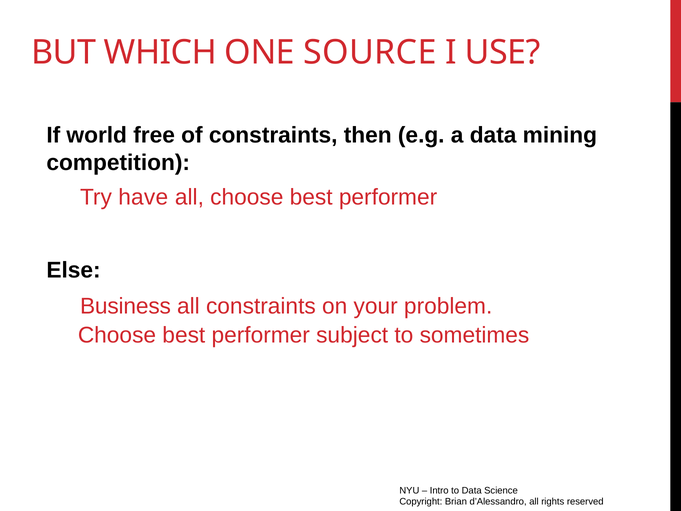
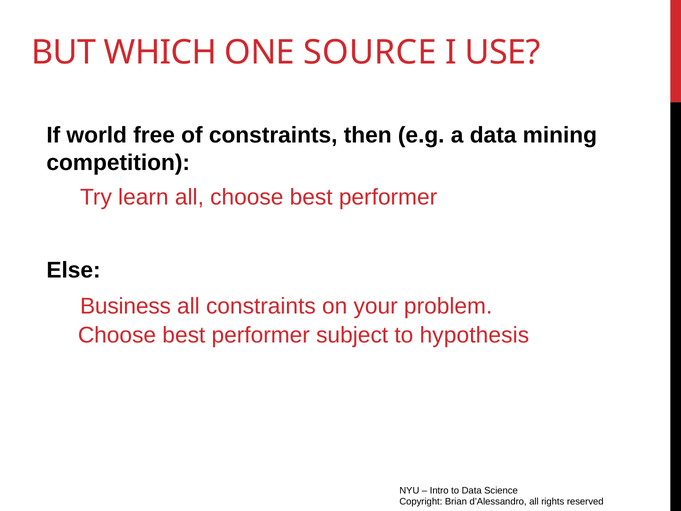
have: have -> learn (143, 197)
sometimes: sometimes -> hypothesis (474, 335)
